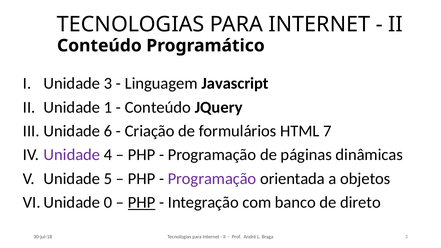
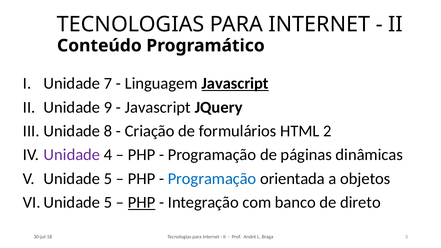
Unidade 3: 3 -> 7 (108, 83)
Javascript underline: none -> present (235, 83)
1: 1 -> 9 (108, 107)
Conteúdo: Conteúdo -> Javascript (158, 107)
6: 6 -> 8 (108, 131)
7: 7 -> 2 (327, 131)
Programação colour: purple -> blue (212, 179)
0: 0 -> 5 (108, 202)
